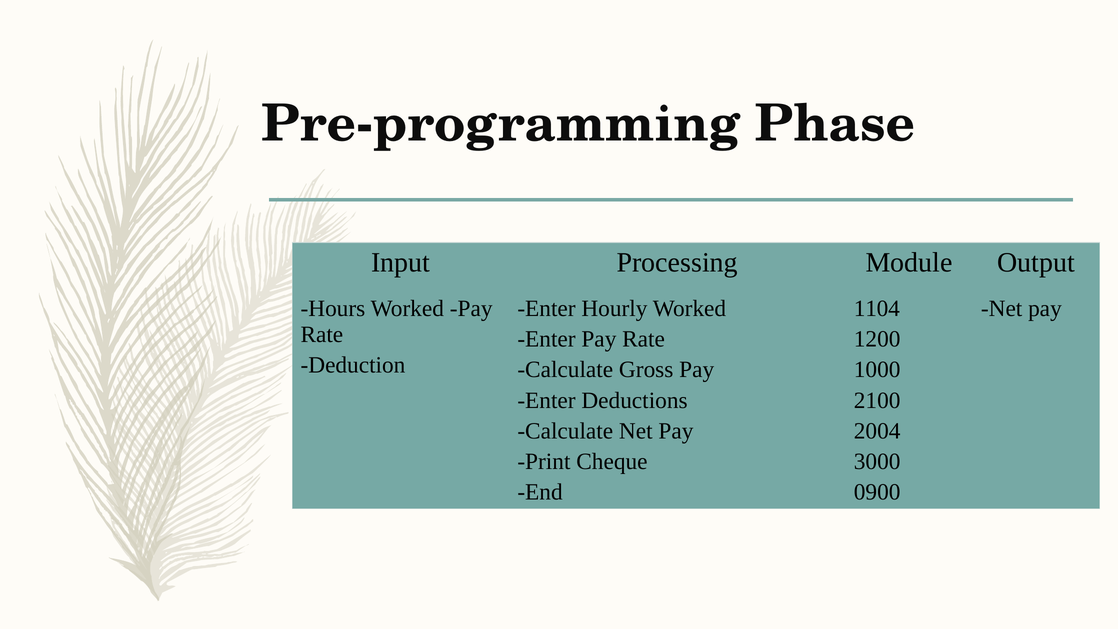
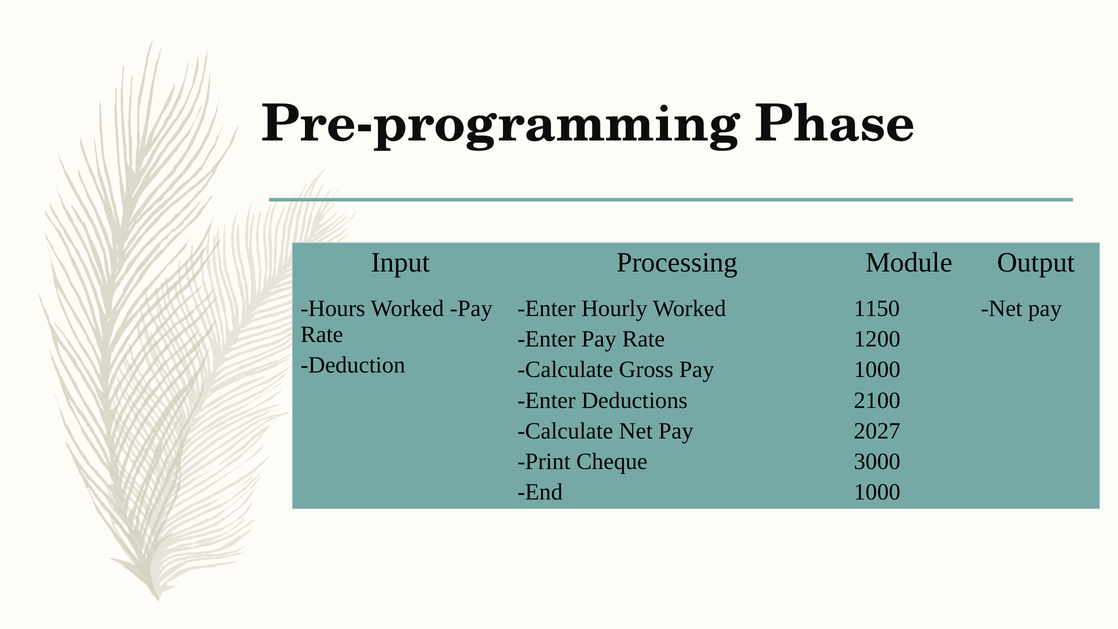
1104: 1104 -> 1150 (877, 309)
2004: 2004 -> 2027 (877, 431)
0900: 0900 -> 1000 (877, 492)
